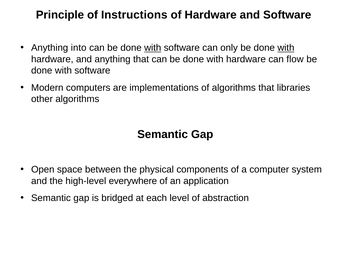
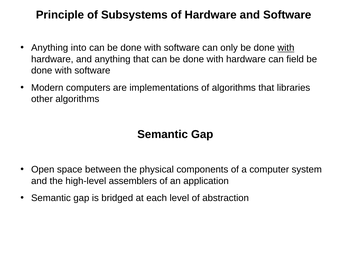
Instructions: Instructions -> Subsystems (134, 15)
with underline: present -> none (153, 48)
flow: flow -> field (295, 59)
everywhere: everywhere -> assemblers (133, 181)
